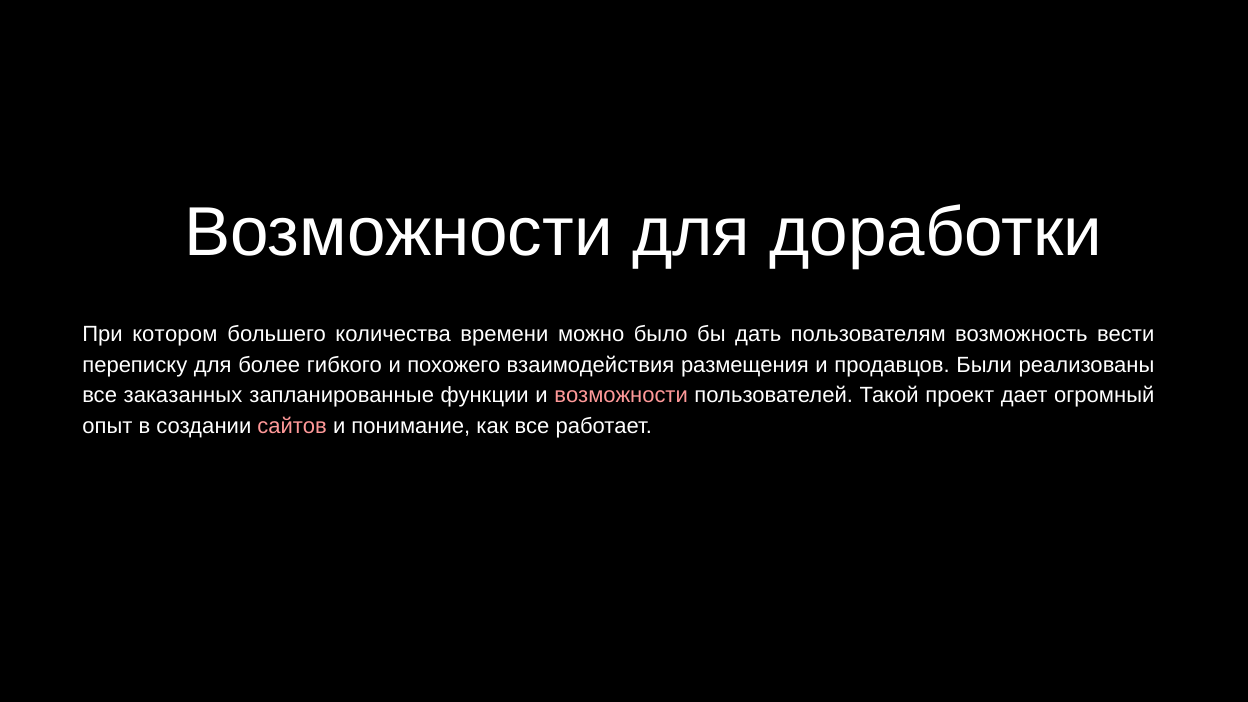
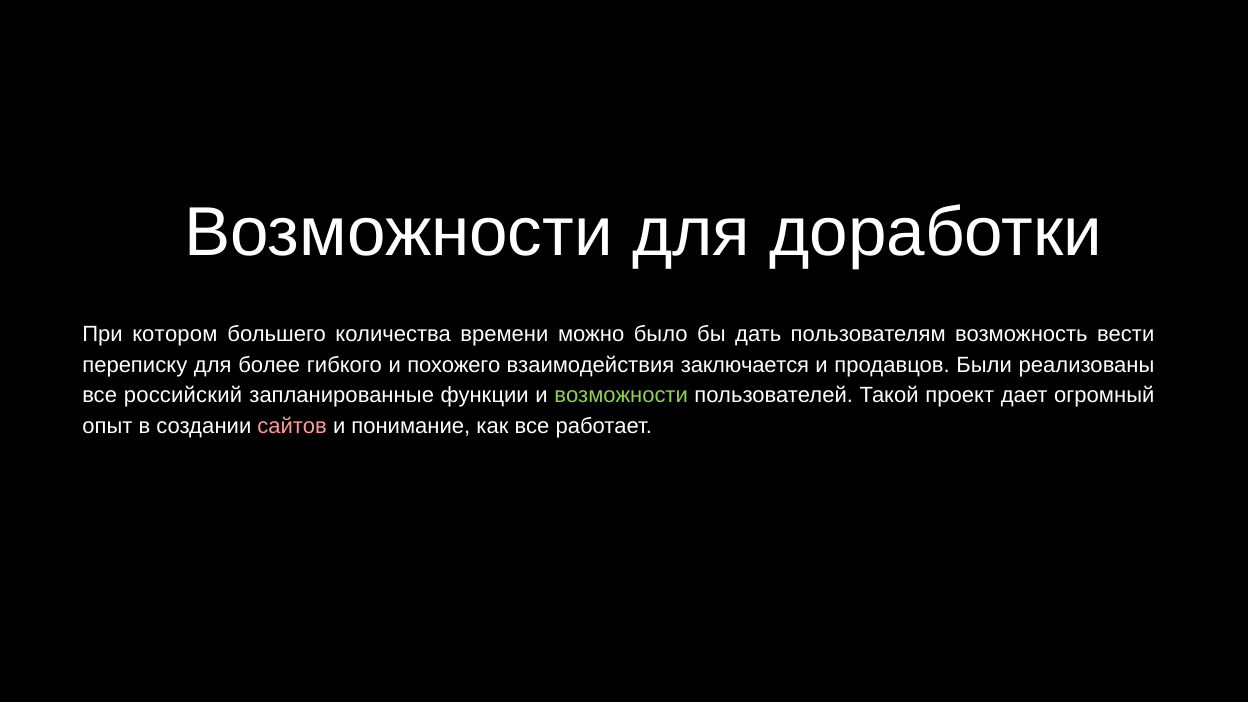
размещения: размещения -> заключается (745, 365)
заказанных: заказанных -> российский (183, 396)
возможности colour: pink -> light green (621, 396)
